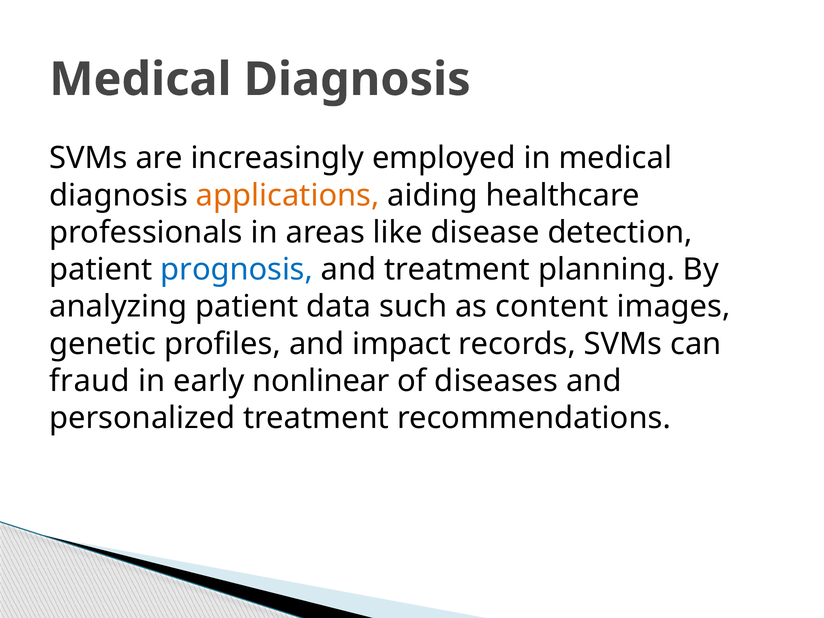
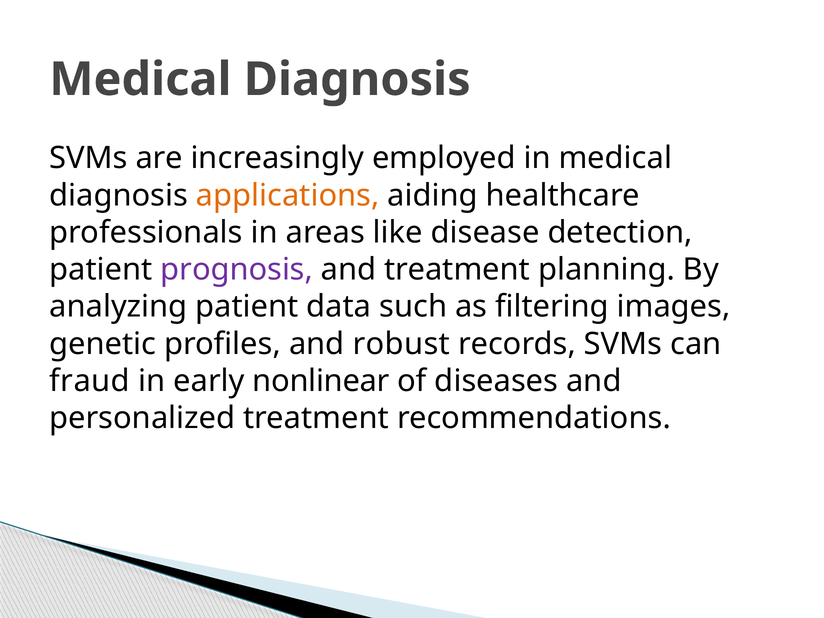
prognosis colour: blue -> purple (237, 270)
content: content -> filtering (552, 307)
impact: impact -> robust (401, 344)
